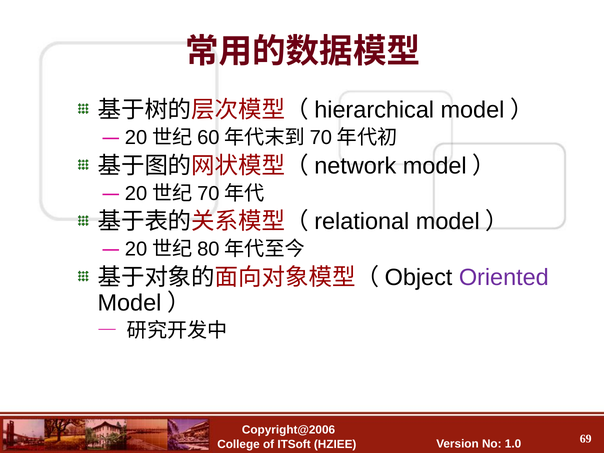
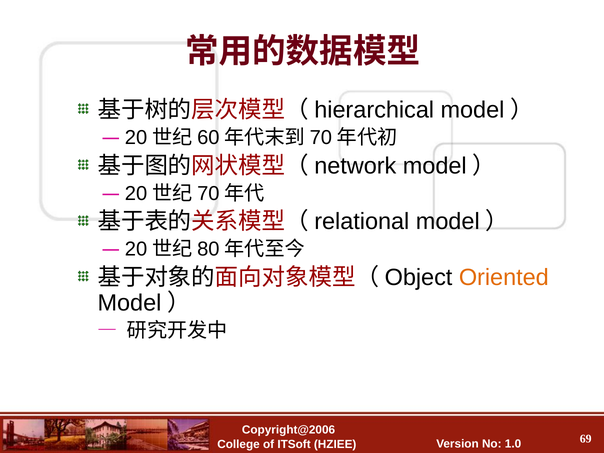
Oriented colour: purple -> orange (504, 277)
